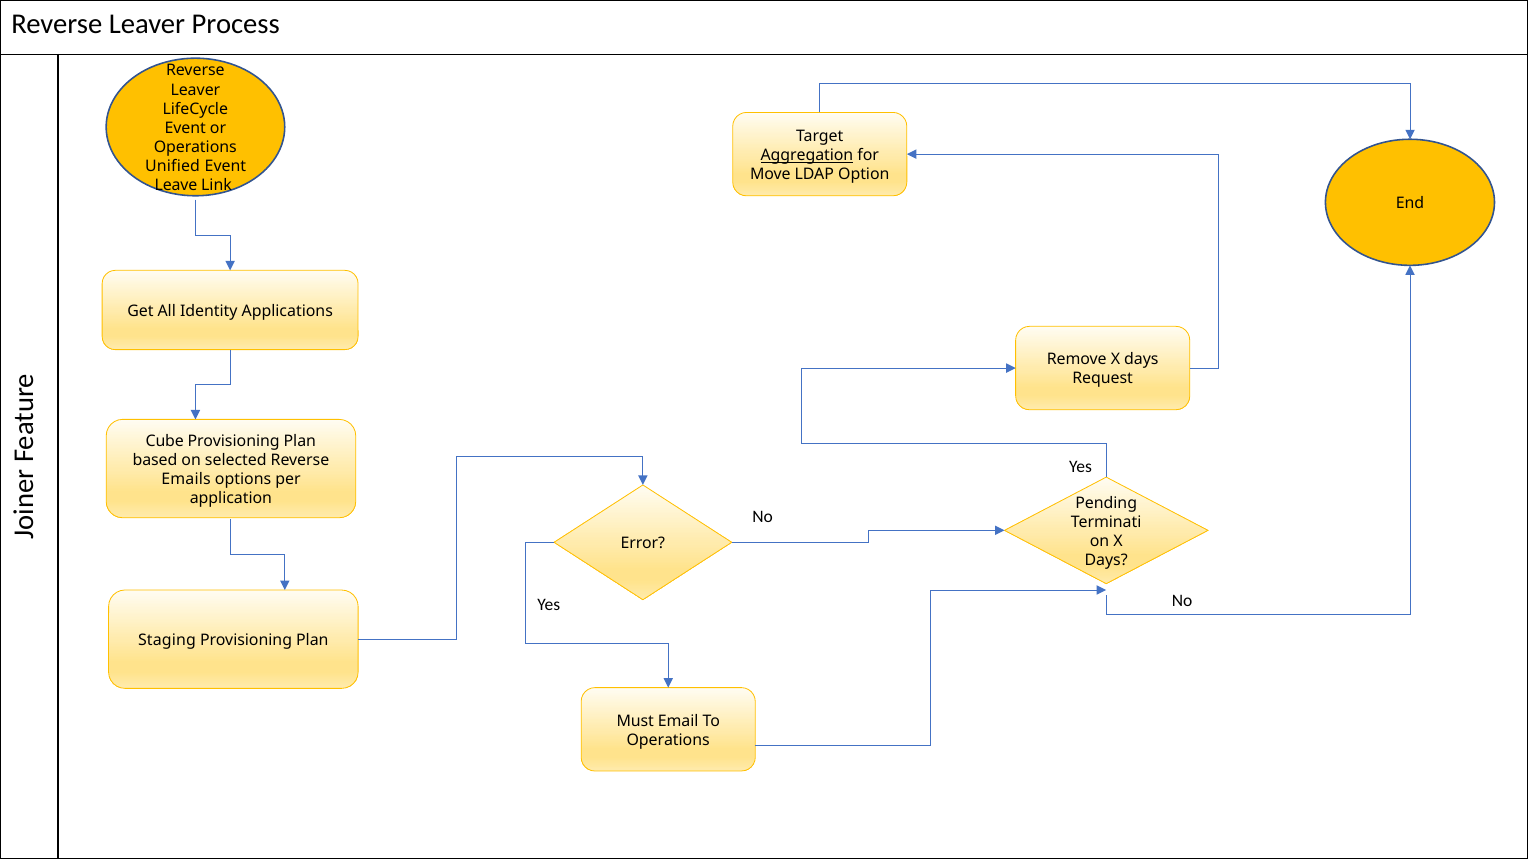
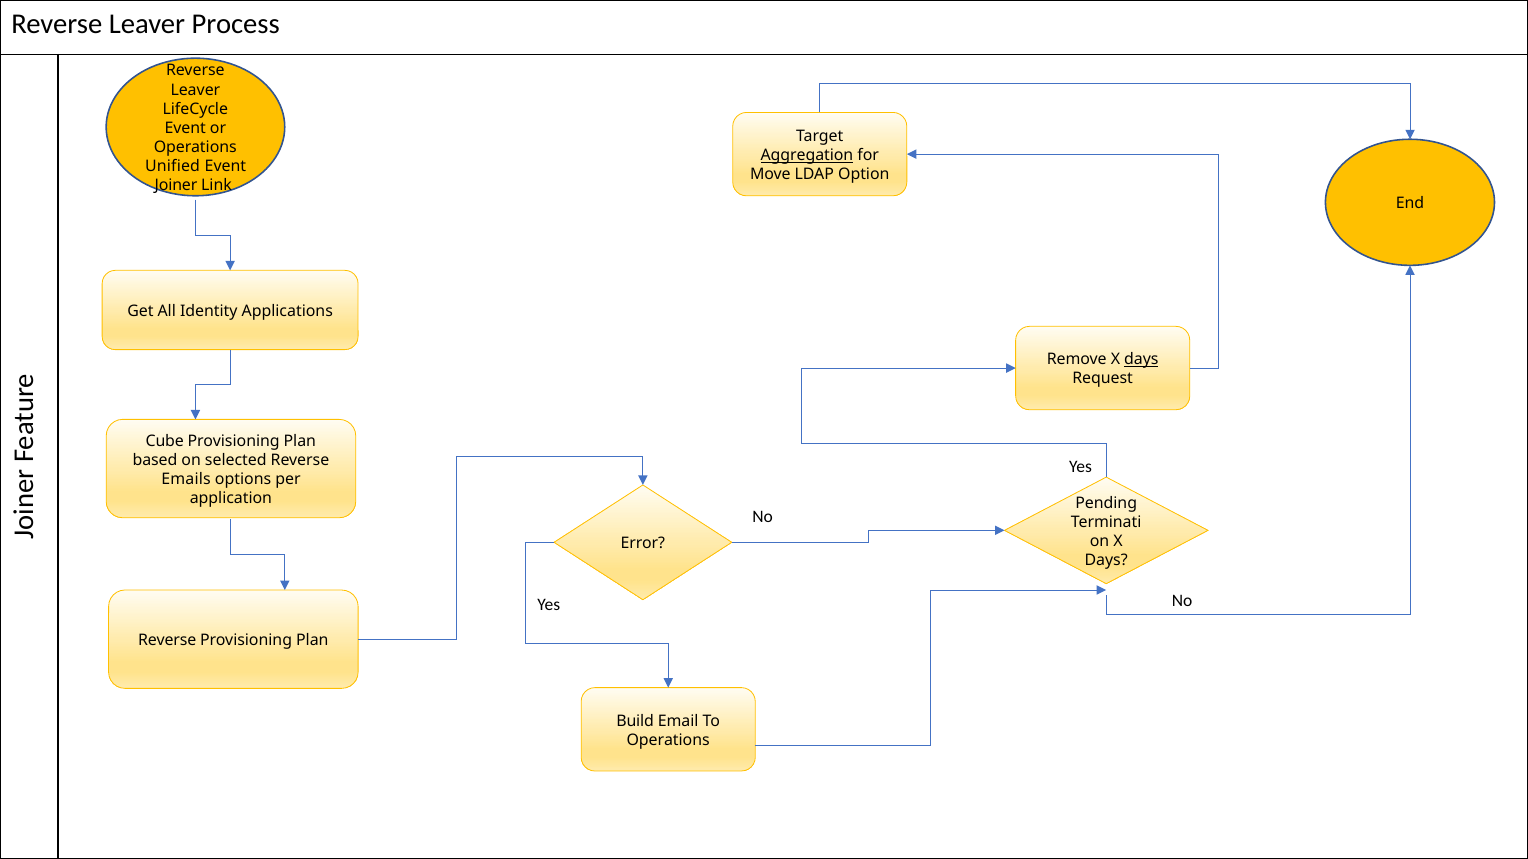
Leave: Leave -> Joiner (176, 186)
days underline: none -> present (1141, 360)
Staging: Staging -> Reverse (167, 641)
Must: Must -> Build (635, 721)
